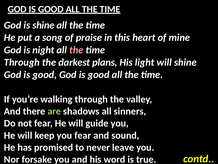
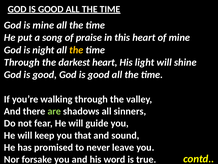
is shine: shine -> mine (43, 25)
the colour: pink -> yellow (76, 50)
darkest plans: plans -> heart (105, 62)
you fear: fear -> that (83, 135)
